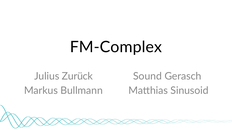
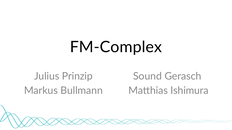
Zurück: Zurück -> Prinzip (77, 76)
Sinusoid: Sinusoid -> Ishimura (190, 91)
